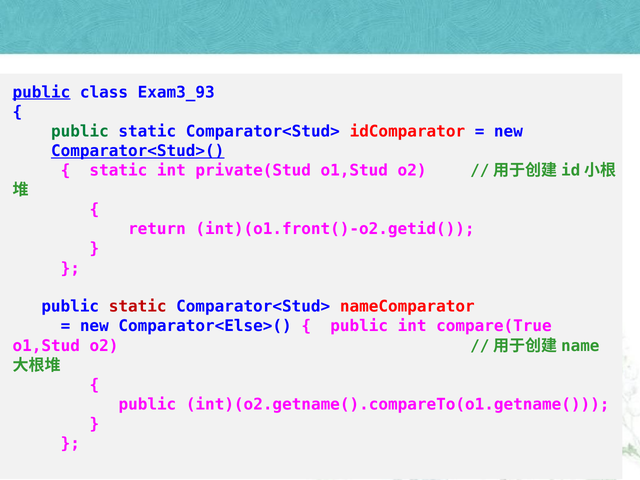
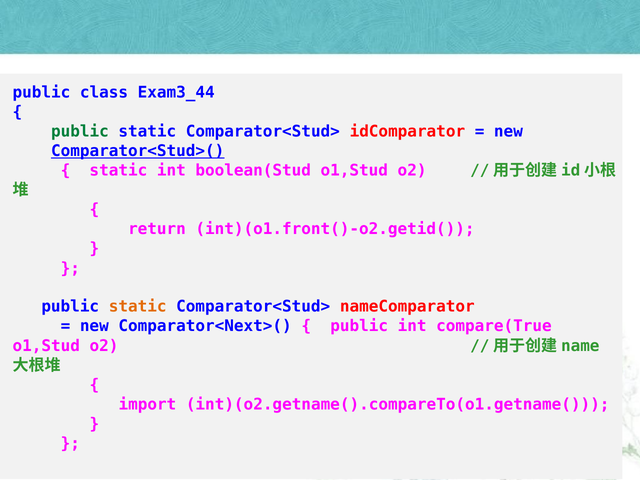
public underline: present -> none (41, 92)
Exam3_93: Exam3_93 -> Exam3_44 (176, 92)
private(Stud: private(Stud -> boolean(Stud (253, 170)
static colour: red -> orange (138, 307)
Comparator<Else>(: Comparator<Else>( -> Comparator<Next>( (205, 326)
public: public -> import (147, 404)
